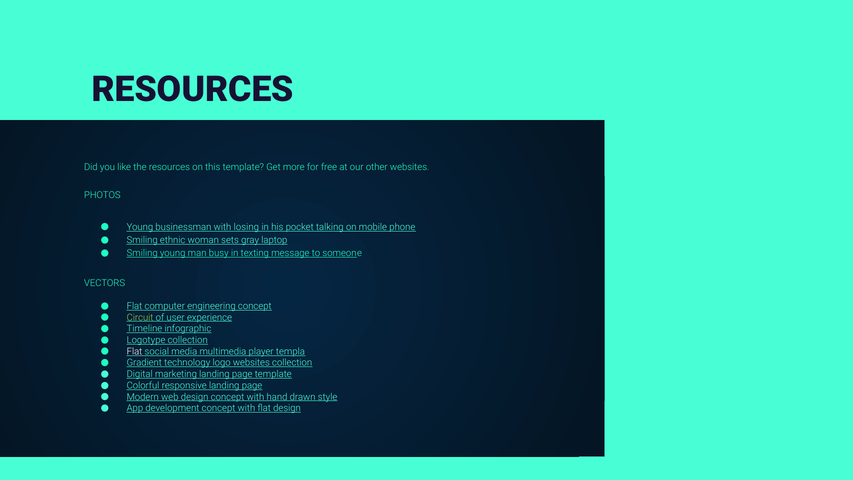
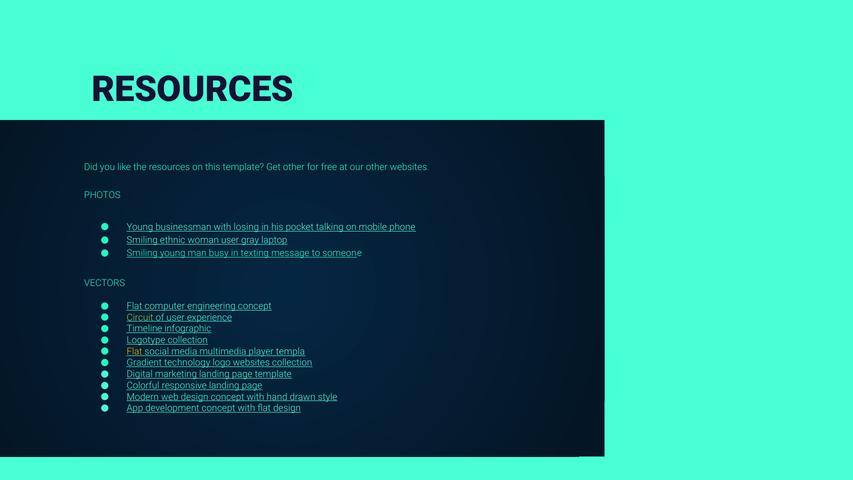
Get more: more -> other (294, 167)
woman sets: sets -> user (230, 240)
Flat colour: white -> yellow (135, 351)
